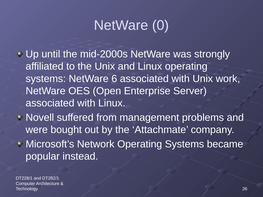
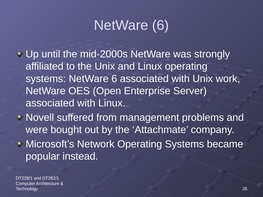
0: 0 -> 6 (161, 25)
